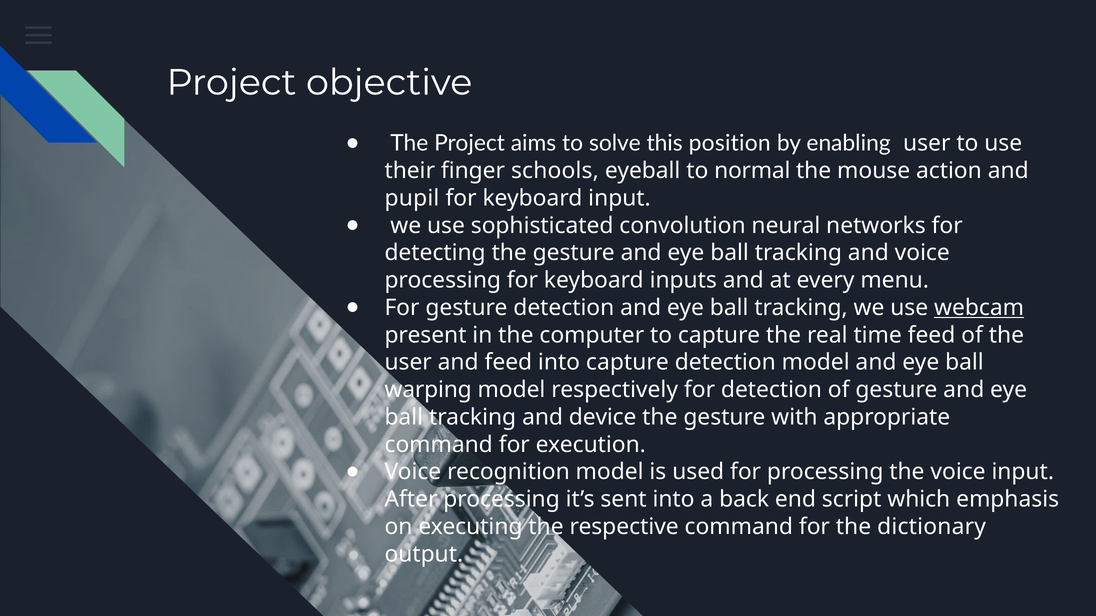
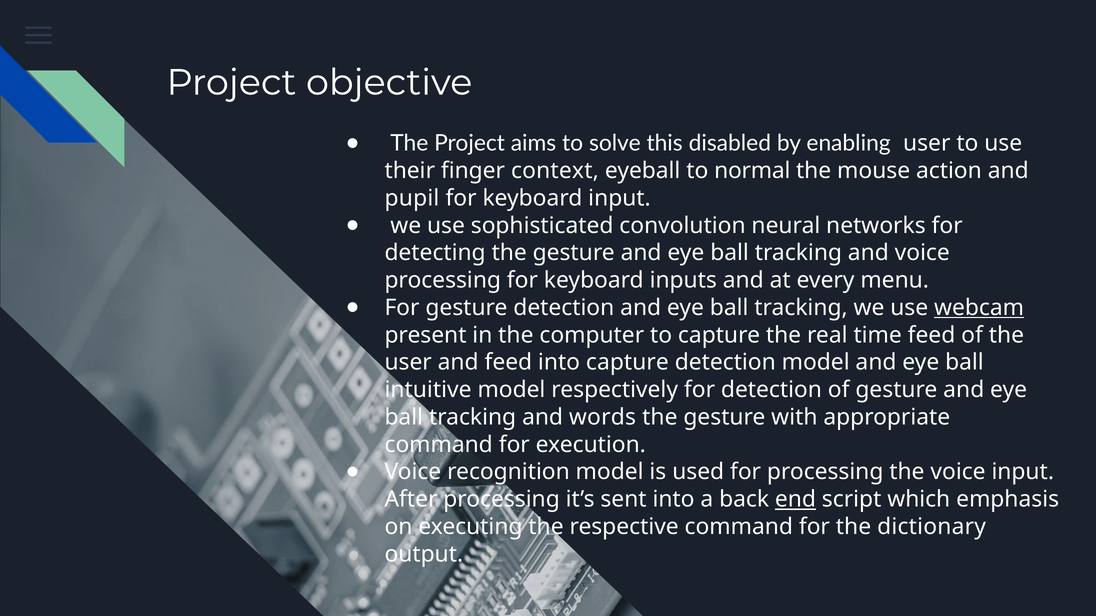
position: position -> disabled (730, 144)
schools: schools -> context (555, 171)
warping: warping -> intuitive (428, 390)
device: device -> words (602, 418)
end underline: none -> present (796, 500)
